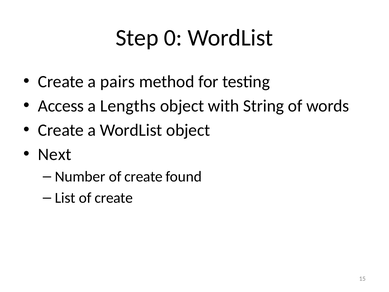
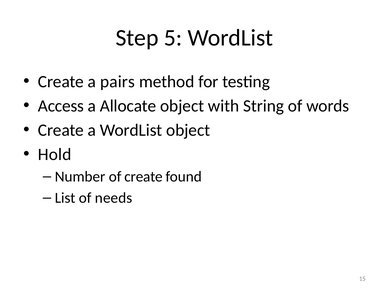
0: 0 -> 5 (173, 38)
Lengths: Lengths -> Allocate (128, 106)
Next: Next -> Hold (55, 154)
List of create: create -> needs (114, 198)
